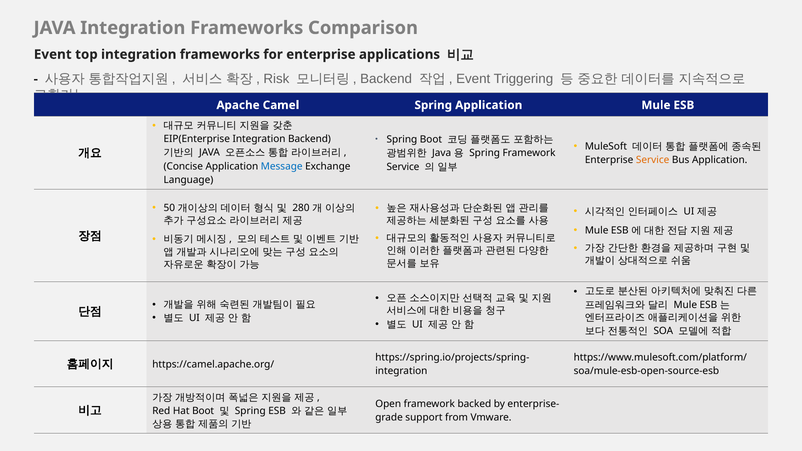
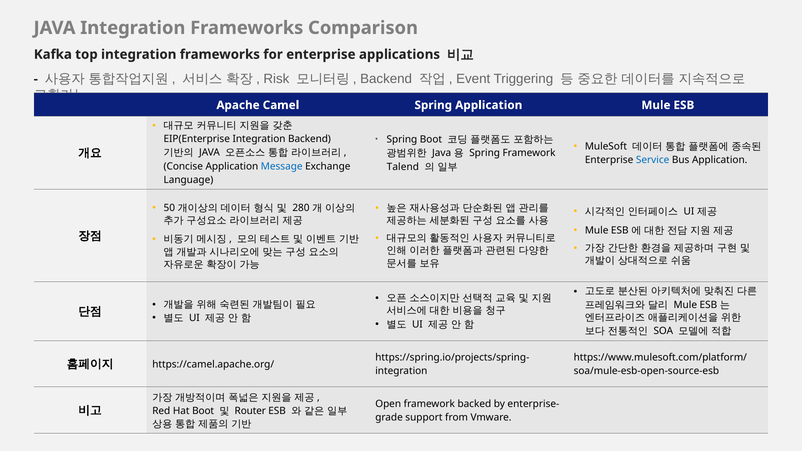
Event: Event -> Kafka (53, 54)
Service colour: orange -> blue (653, 160)
Service: Service -> Talend (403, 167)
Spring: Spring -> Router (250, 411)
